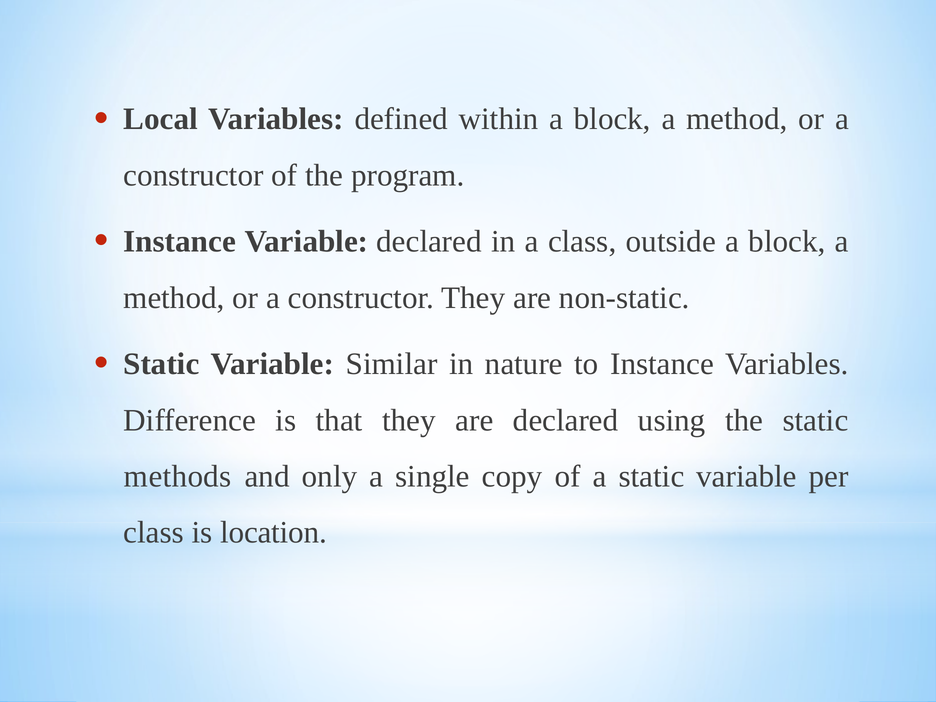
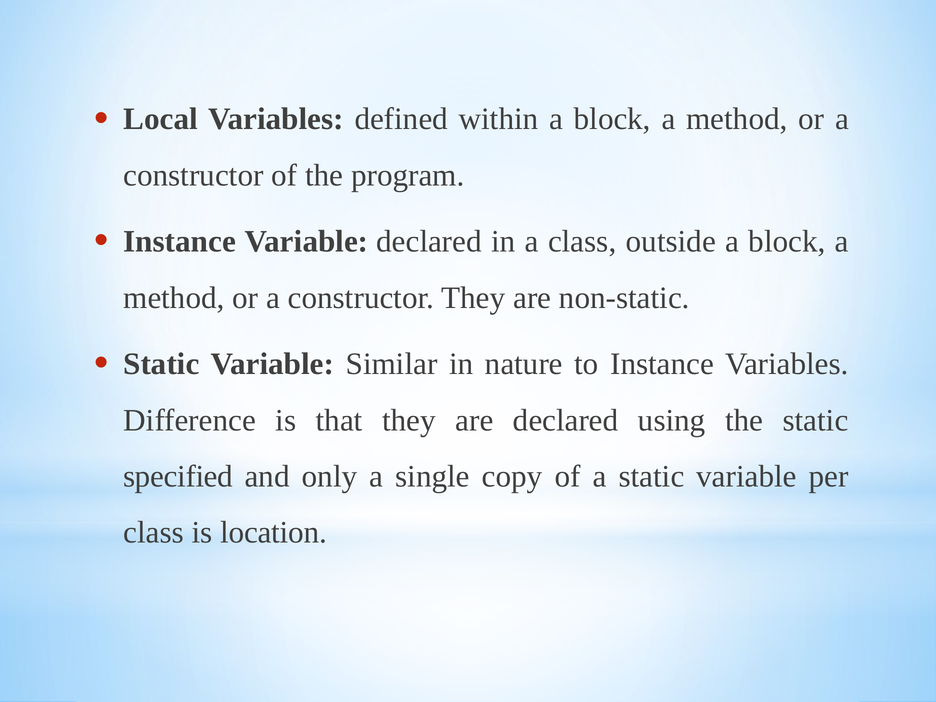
methods: methods -> specified (178, 476)
